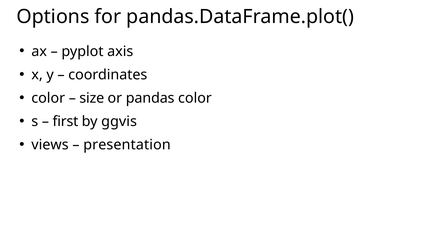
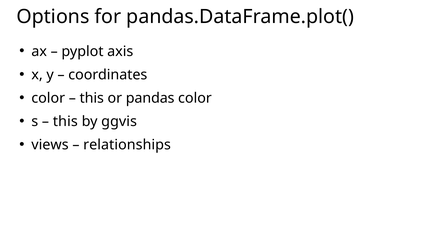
size: size -> this (92, 98)
first: first -> this (65, 121)
presentation: presentation -> relationships (127, 145)
